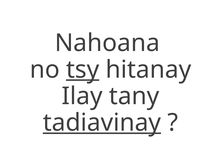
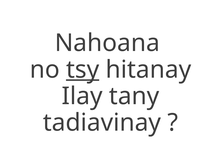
tadiavinay underline: present -> none (102, 122)
